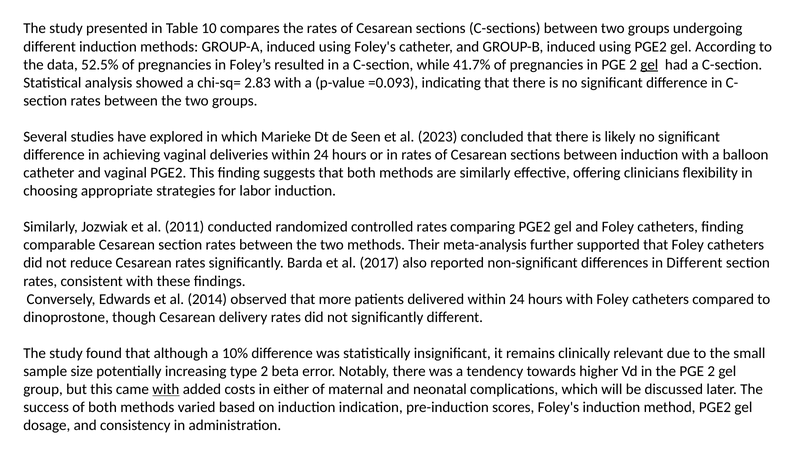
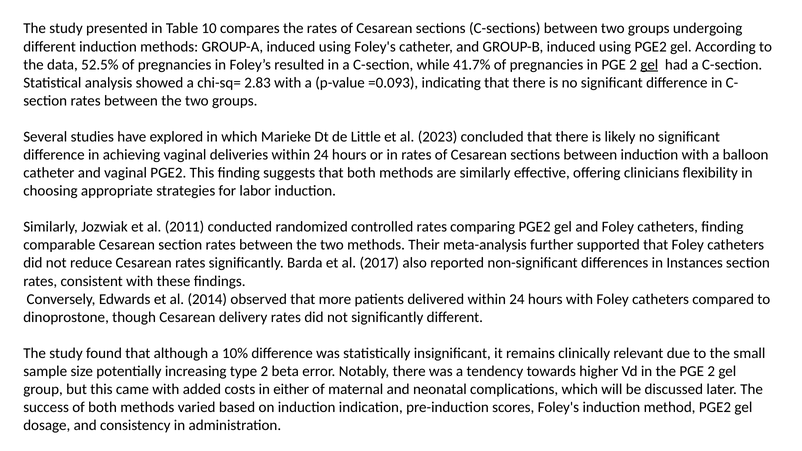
Seen: Seen -> Little (366, 137)
in Different: Different -> Instances (695, 263)
with underline: present -> none (166, 389)
